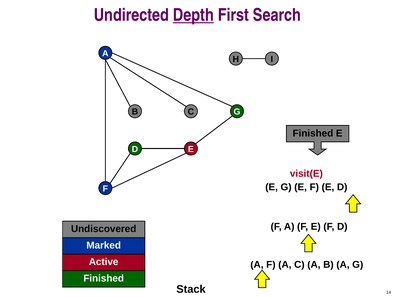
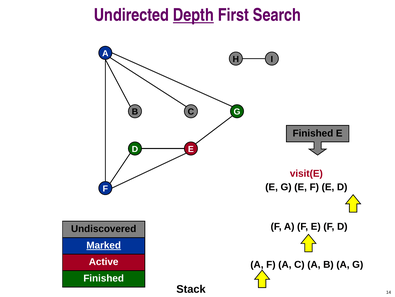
Marked underline: none -> present (104, 245)
